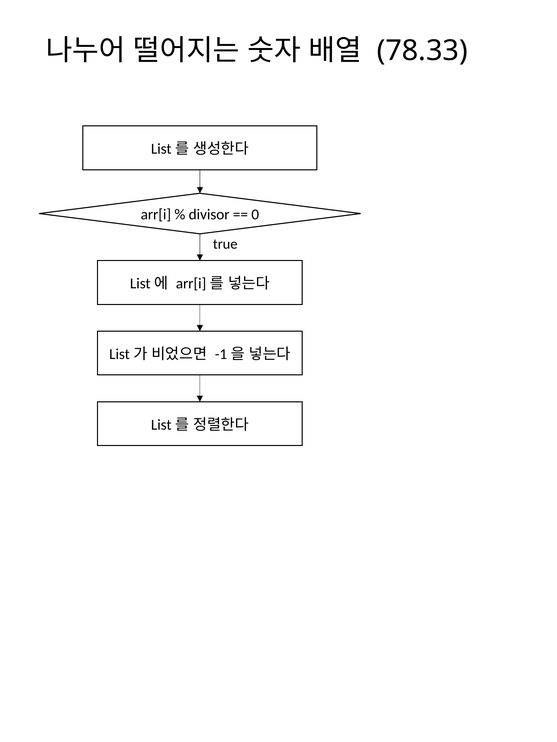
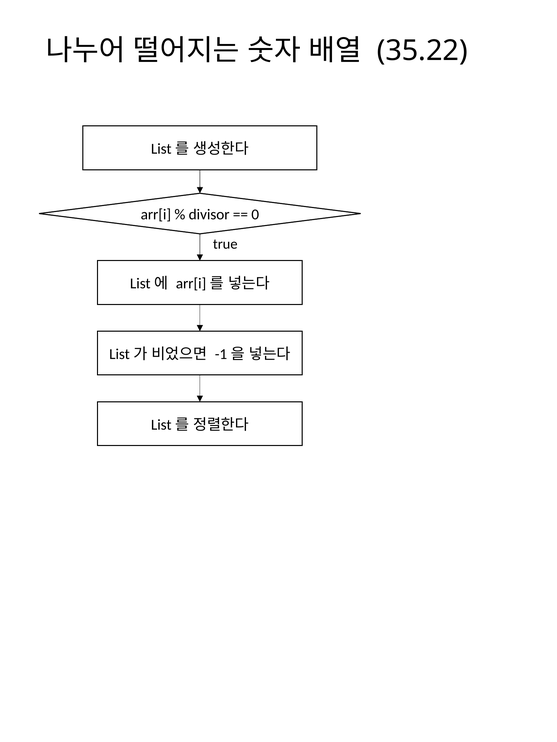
78.33: 78.33 -> 35.22 (422, 51)
